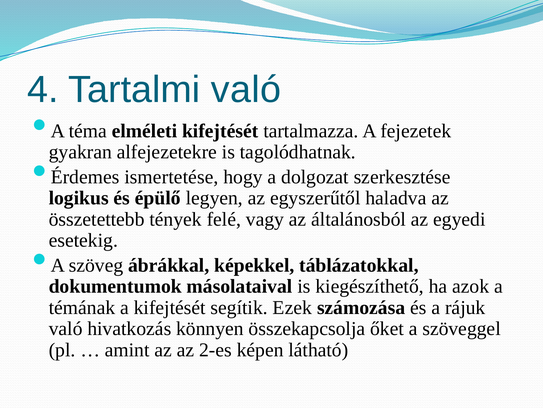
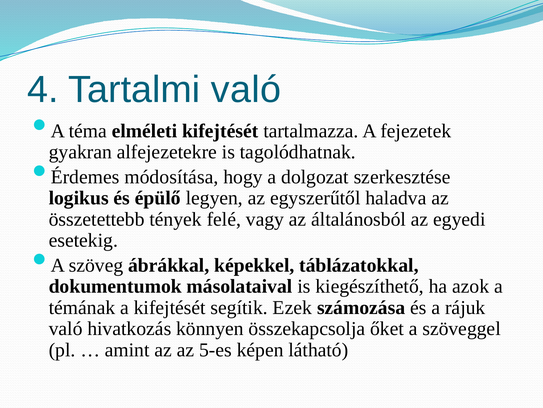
ismertetése: ismertetése -> módosítása (171, 177)
2-es: 2-es -> 5-es (215, 349)
